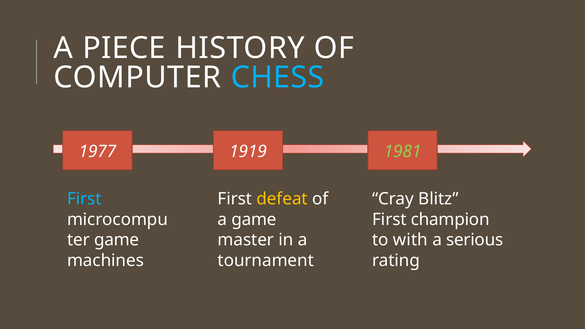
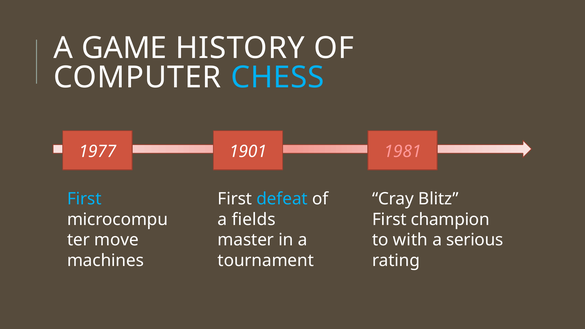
PIECE: PIECE -> GAME (124, 48)
1919: 1919 -> 1901 (248, 151)
1981 colour: light green -> pink (403, 151)
defeat colour: yellow -> light blue (282, 199)
a game: game -> fields (254, 219)
game: game -> move (117, 240)
